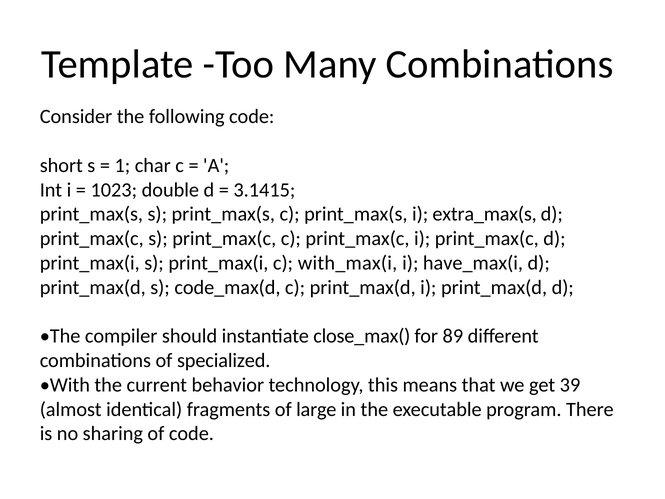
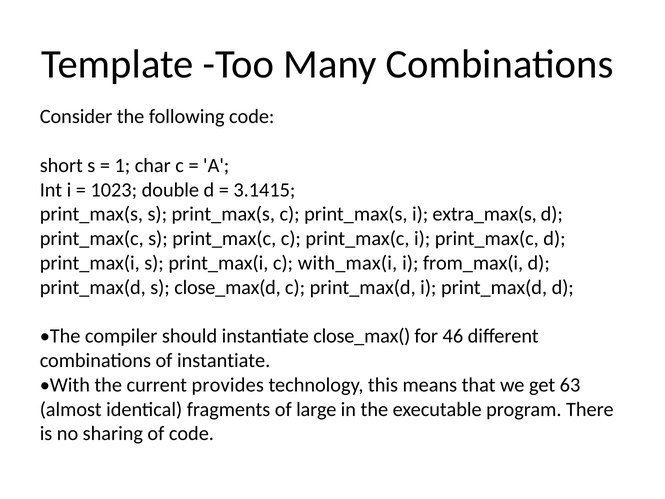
have_max(i: have_max(i -> from_max(i (473, 263)
code_max(d: code_max(d -> close_max(d (228, 287)
89: 89 -> 46 (453, 336)
of specialized: specialized -> instantiate (224, 360)
behavior: behavior -> provides (228, 385)
39: 39 -> 63 (570, 385)
